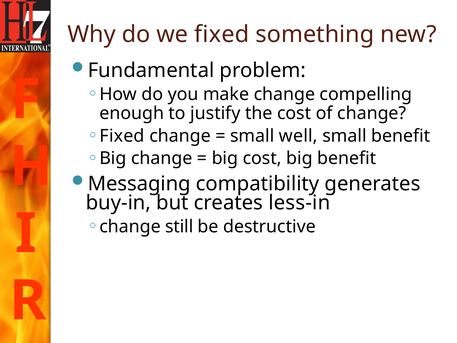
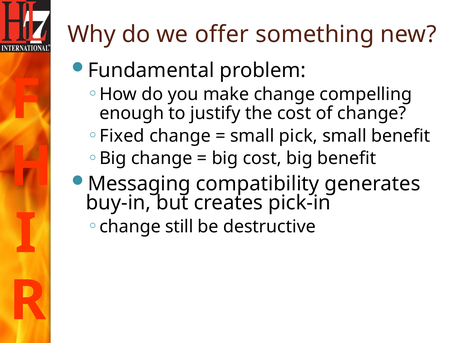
we fixed: fixed -> offer (222, 34)
well: well -> pick (298, 136)
less-in: less-in -> pick-in (300, 203)
